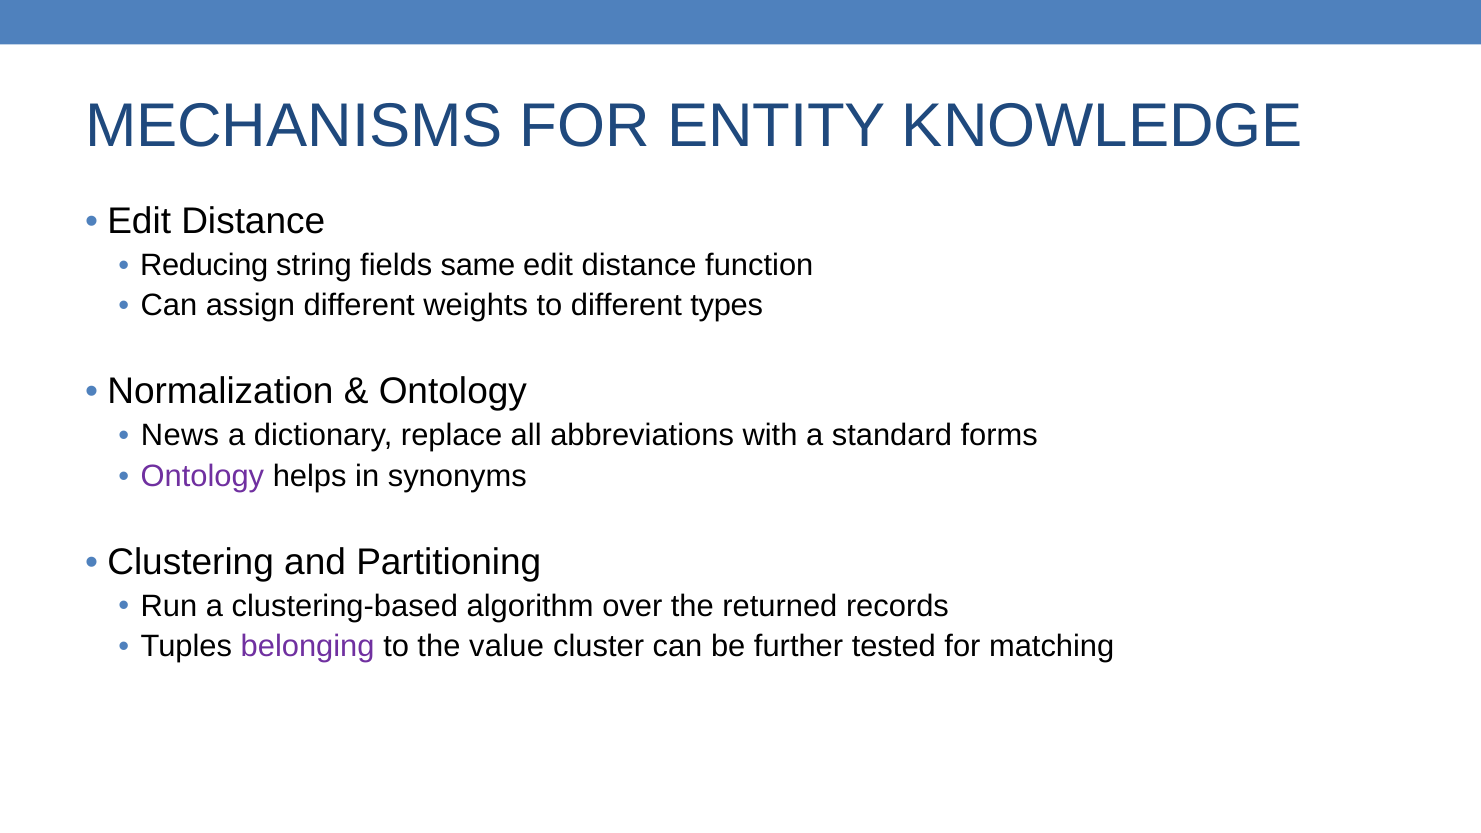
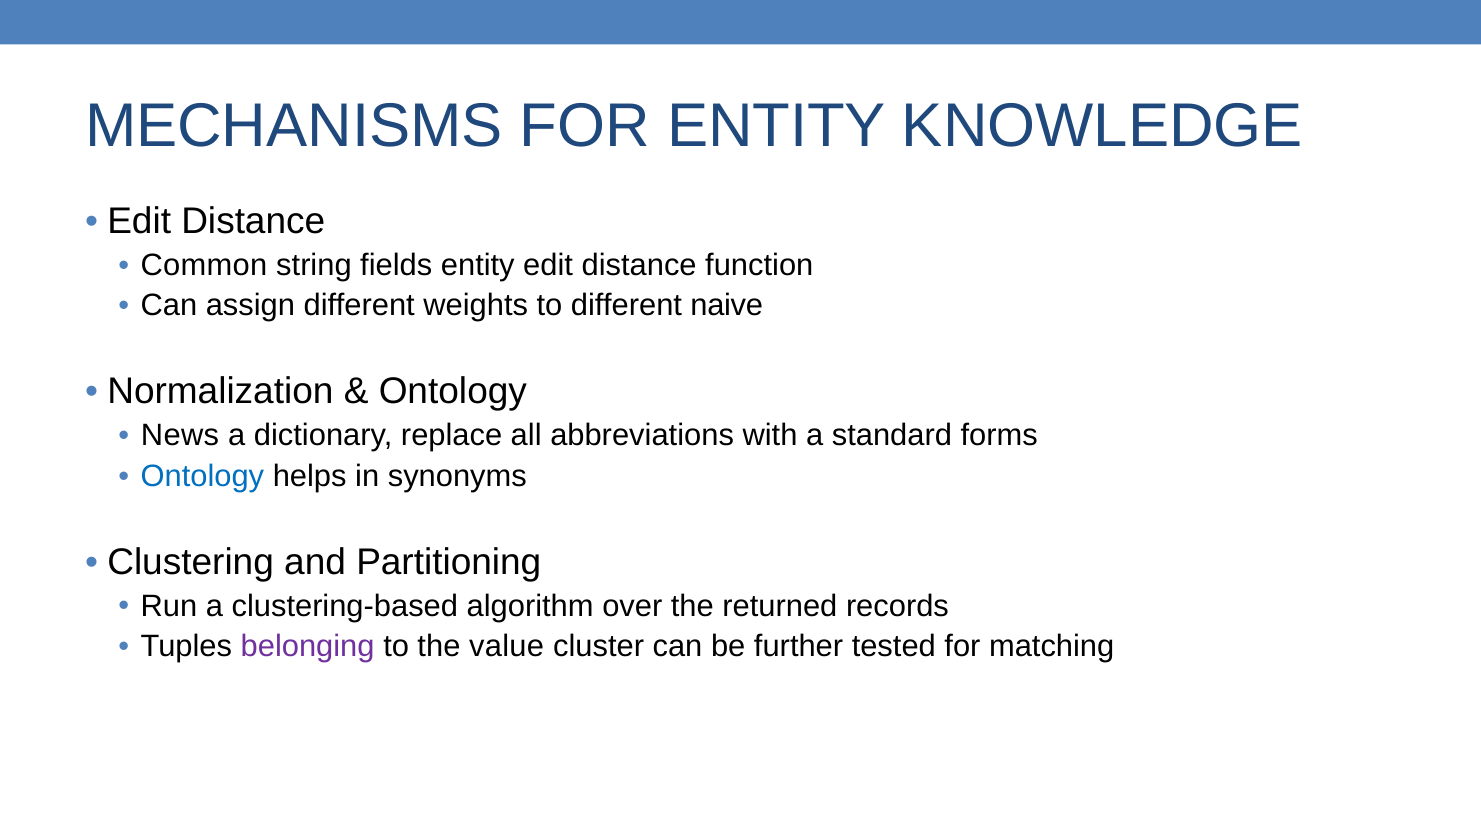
Reducing: Reducing -> Common (204, 265)
fields same: same -> entity (478, 265)
types: types -> naive (727, 306)
Ontology colour: purple -> blue (202, 476)
